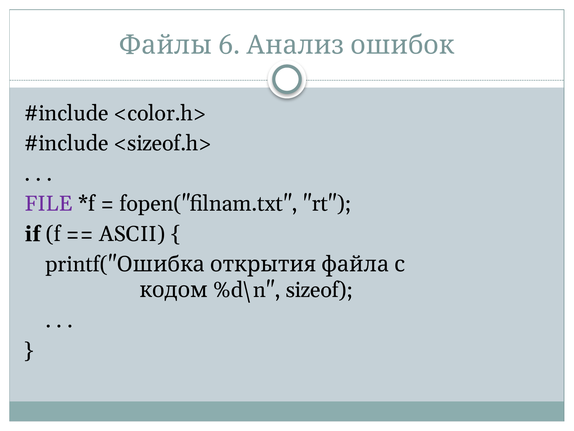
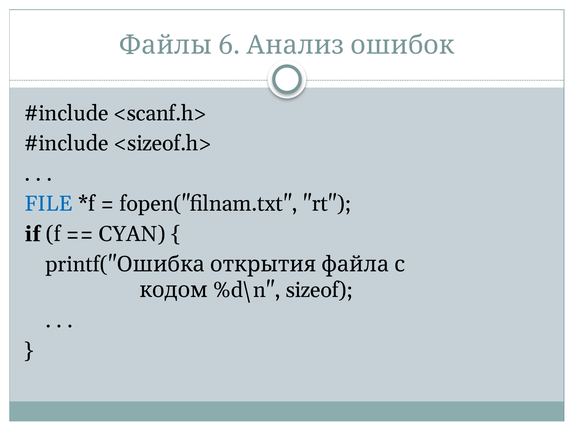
<color.h>: <color.h> -> <scanf.h> (160, 113)
FILE colour: purple -> blue (49, 204)
ASCII: ASCII -> CYAN (132, 234)
